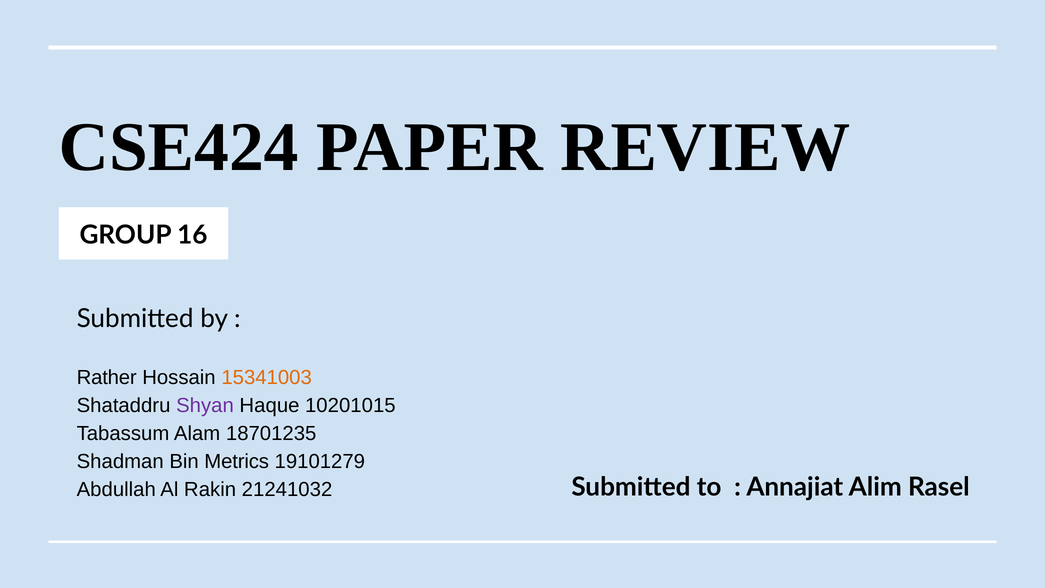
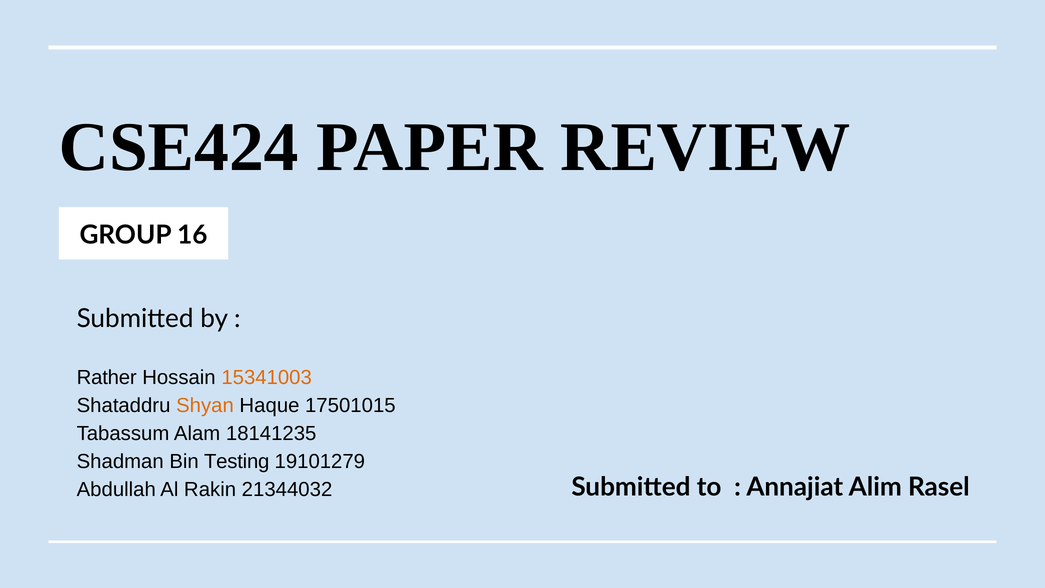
Shyan colour: purple -> orange (205, 405)
10201015: 10201015 -> 17501015 (350, 405)
18701235: 18701235 -> 18141235 (271, 433)
Metrics: Metrics -> Testing (237, 461)
21241032: 21241032 -> 21344032 (287, 489)
